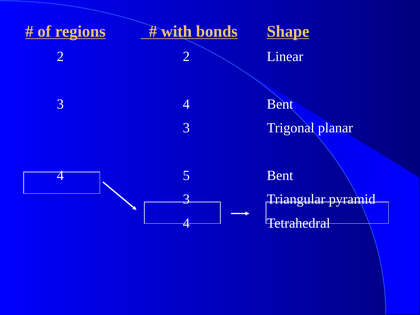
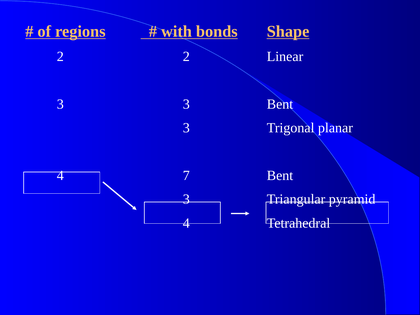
3 4: 4 -> 3 (186, 104)
5: 5 -> 7 (186, 175)
